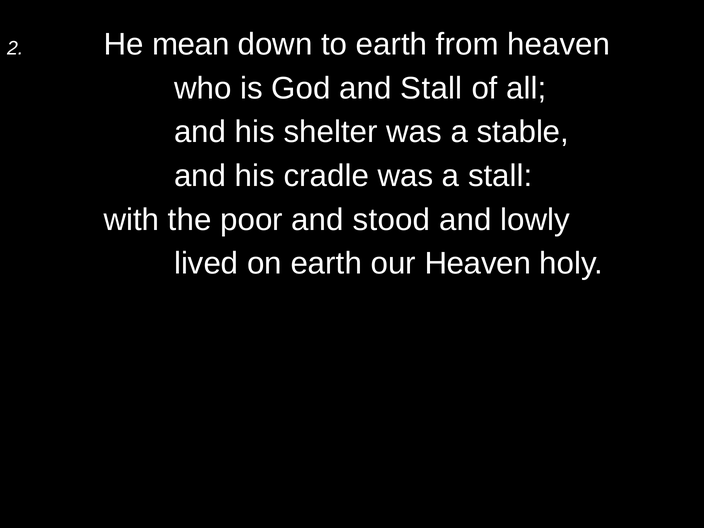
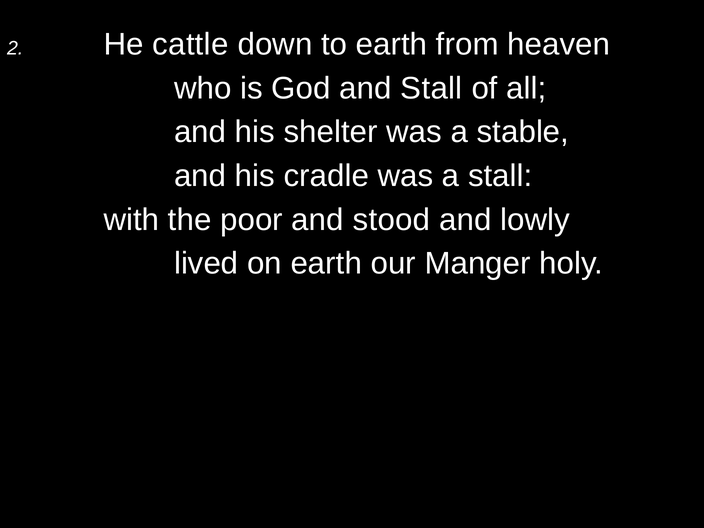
mean: mean -> cattle (190, 45)
our Heaven: Heaven -> Manger (478, 264)
